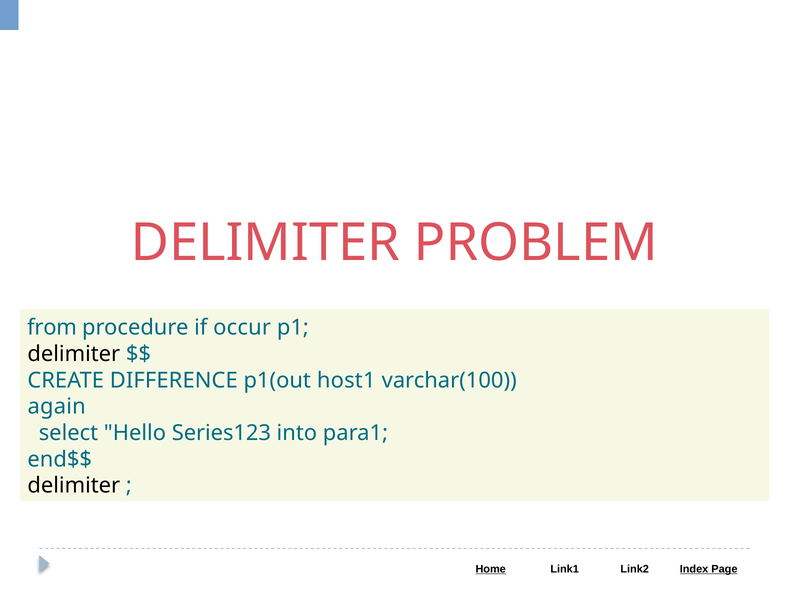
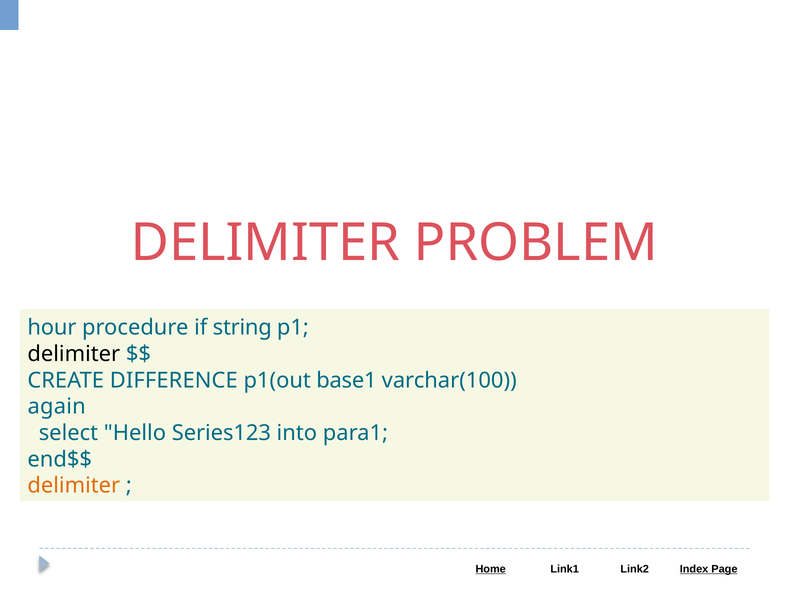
from: from -> hour (52, 328)
occur: occur -> string (242, 328)
host1: host1 -> base1 (346, 380)
delimiter colour: black -> orange (74, 485)
